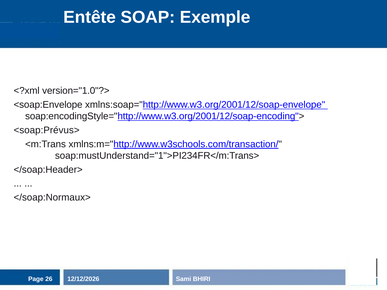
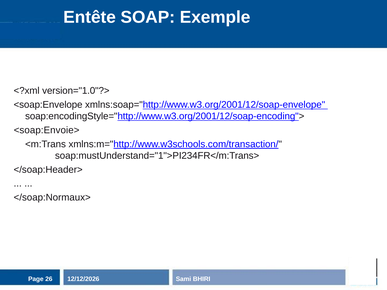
<soap:Prévus>: <soap:Prévus> -> <soap:Envoie> (47, 130)
